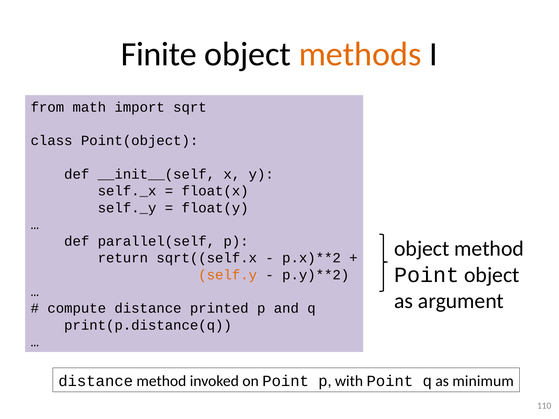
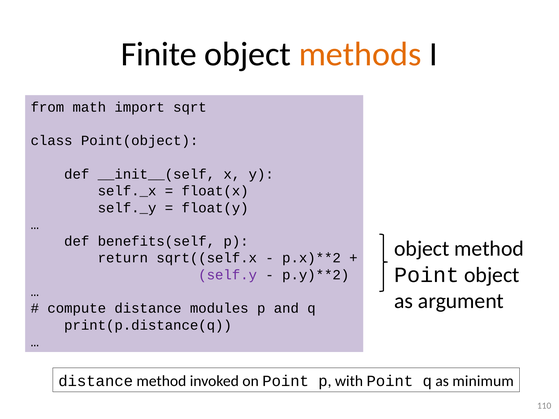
parallel(self: parallel(self -> benefits(self (156, 241)
self.y colour: orange -> purple (228, 275)
printed: printed -> modules (219, 308)
